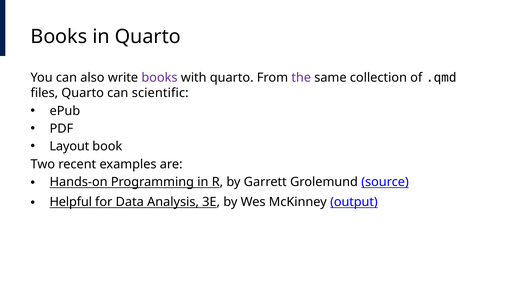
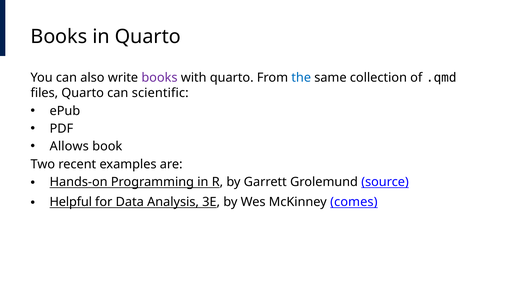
the colour: purple -> blue (301, 78)
Layout: Layout -> Allows (69, 147)
output: output -> comes (354, 202)
